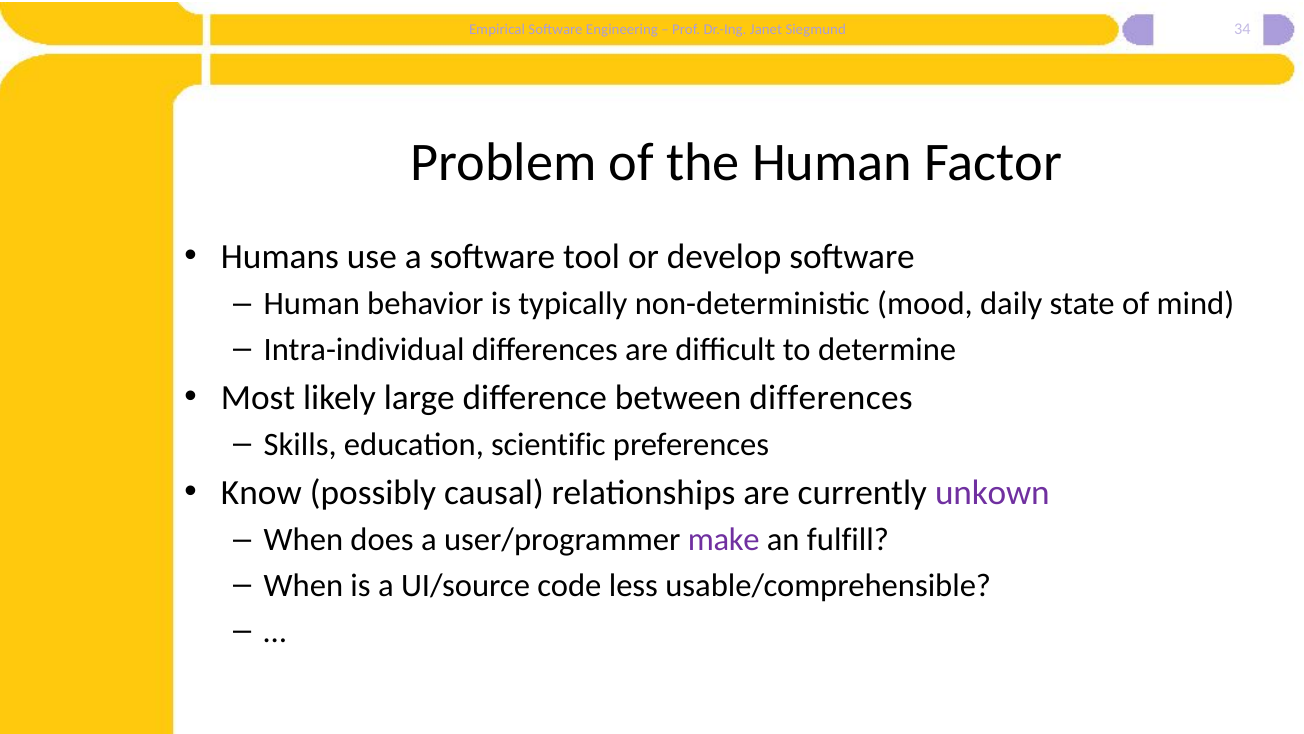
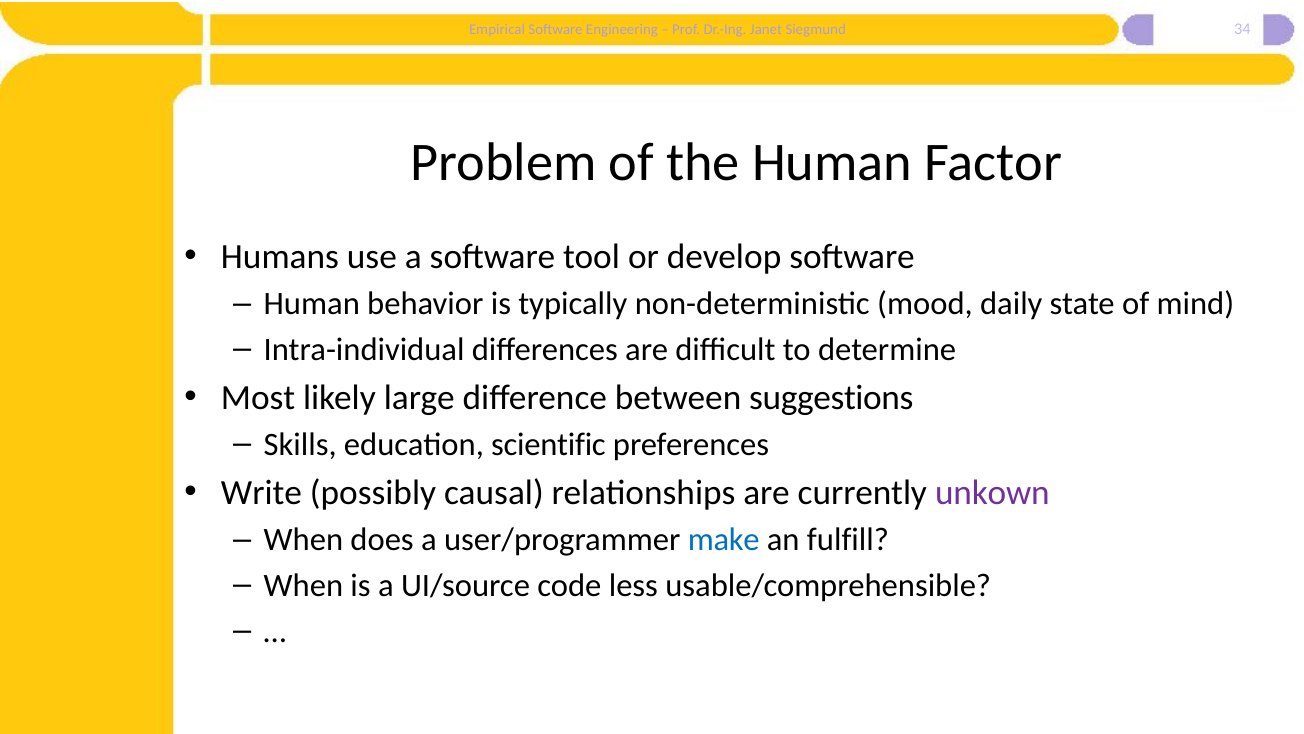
between differences: differences -> suggestions (831, 398)
Know: Know -> Write (261, 493)
make colour: purple -> blue (724, 540)
